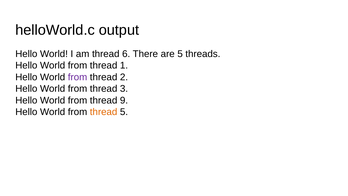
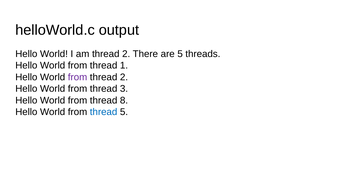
am thread 6: 6 -> 2 (126, 54)
9: 9 -> 8 (124, 100)
thread colour: orange -> blue (104, 112)
